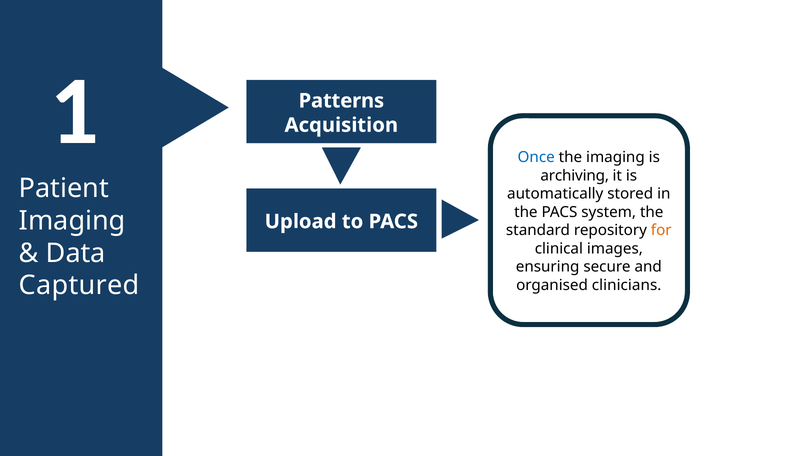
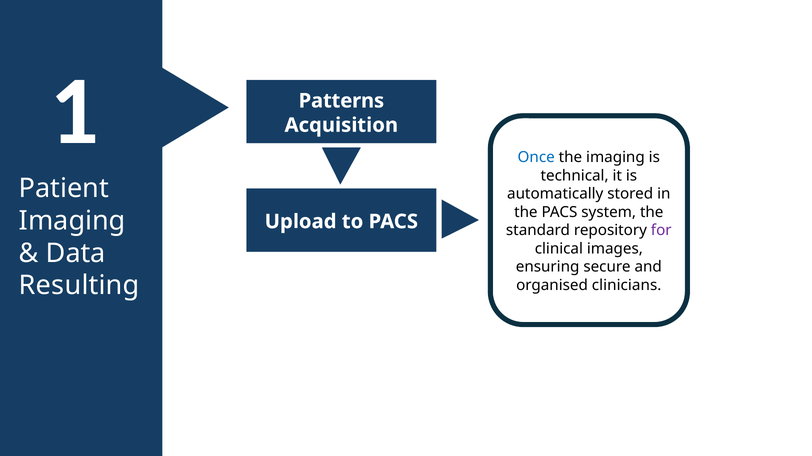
archiving: archiving -> technical (575, 176)
for colour: orange -> purple (661, 231)
Captured: Captured -> Resulting (79, 286)
